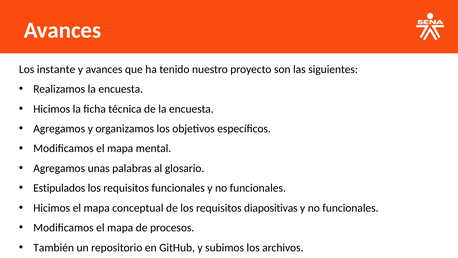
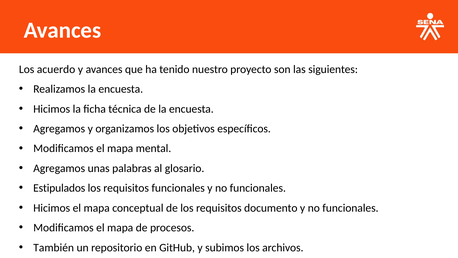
instante: instante -> acuerdo (56, 69)
diapositivas: diapositivas -> documento (271, 208)
